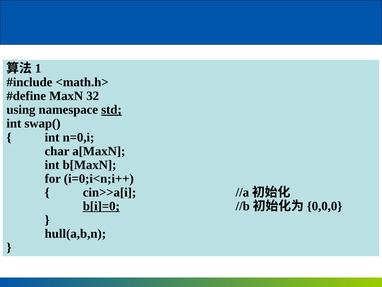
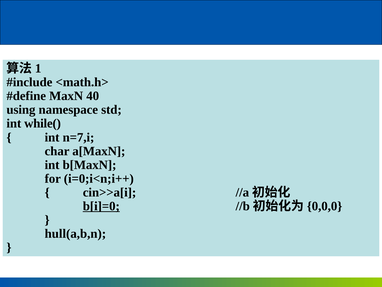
32: 32 -> 40 (93, 96)
std underline: present -> none (111, 110)
swap(: swap( -> while( (43, 123)
n=0,i: n=0,i -> n=7,i (78, 137)
